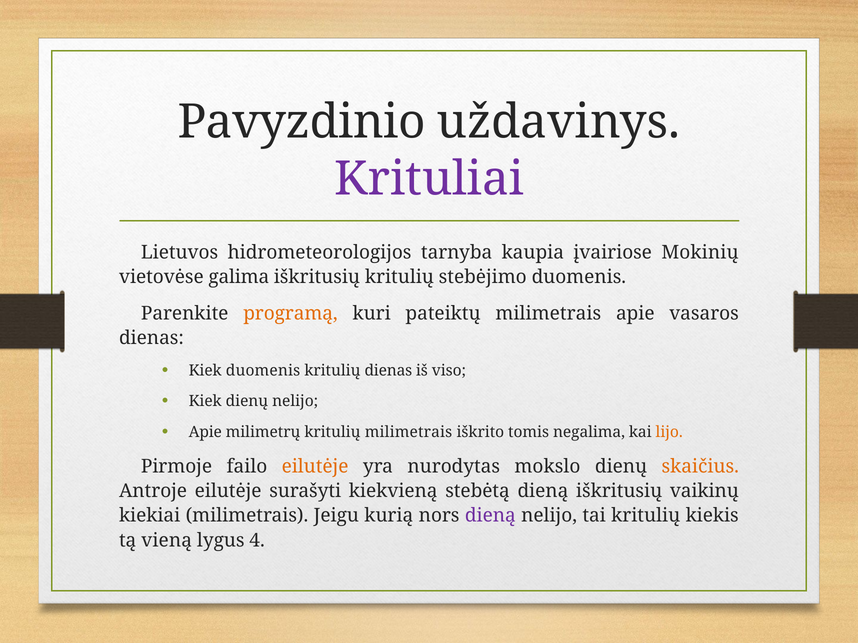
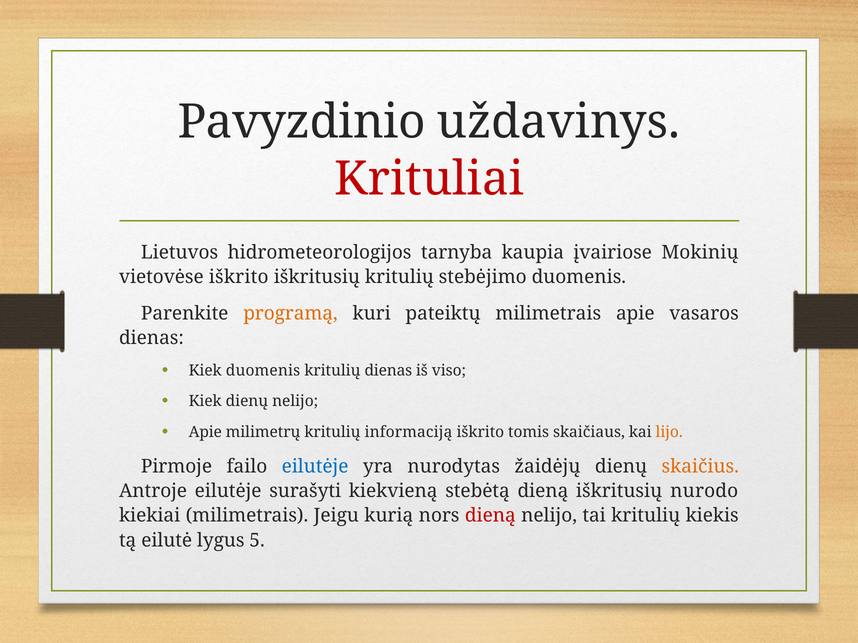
Krituliai colour: purple -> red (429, 179)
vietovėse galima: galima -> iškrito (239, 277)
kritulių milimetrais: milimetrais -> informaciją (408, 432)
negalima: negalima -> skaičiaus (589, 432)
eilutėje colour: orange -> blue (315, 467)
mokslo: mokslo -> žaidėjų (547, 467)
vaikinų: vaikinų -> nurodo (704, 491)
dieną colour: purple -> red (490, 516)
vieną: vieną -> eilutė (167, 541)
4: 4 -> 5 (257, 541)
